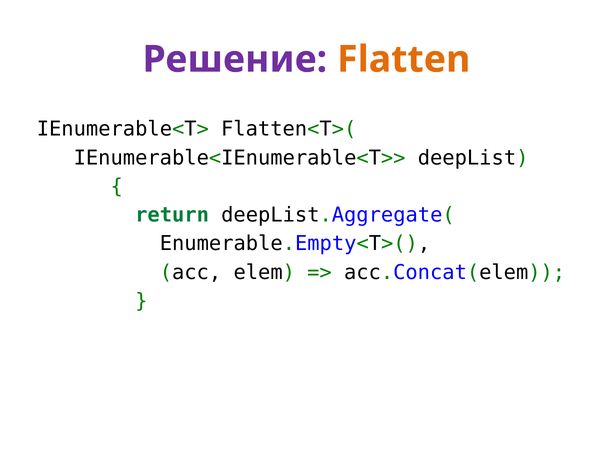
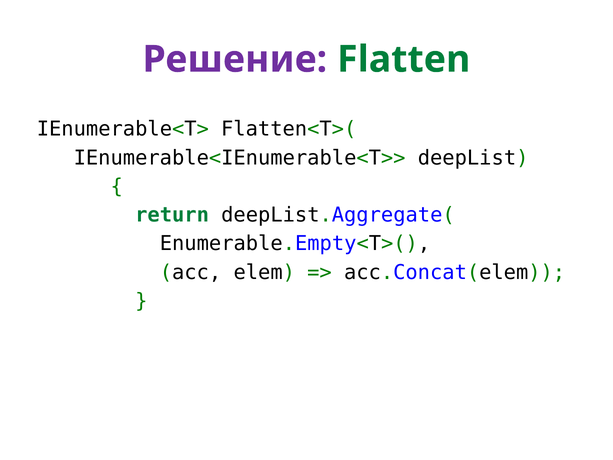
Flatten colour: orange -> green (404, 59)
